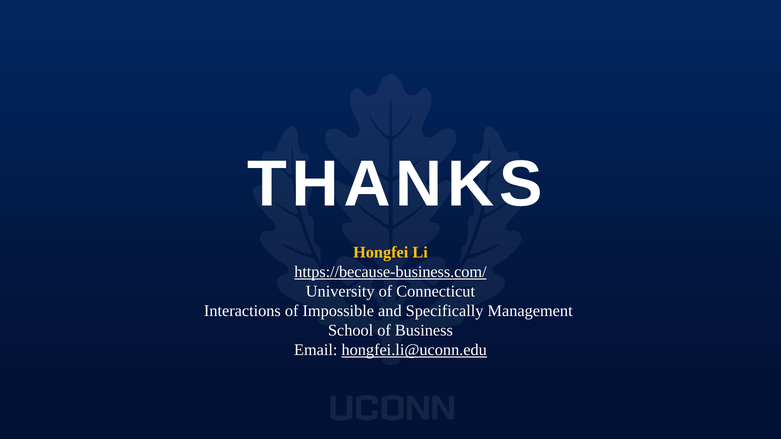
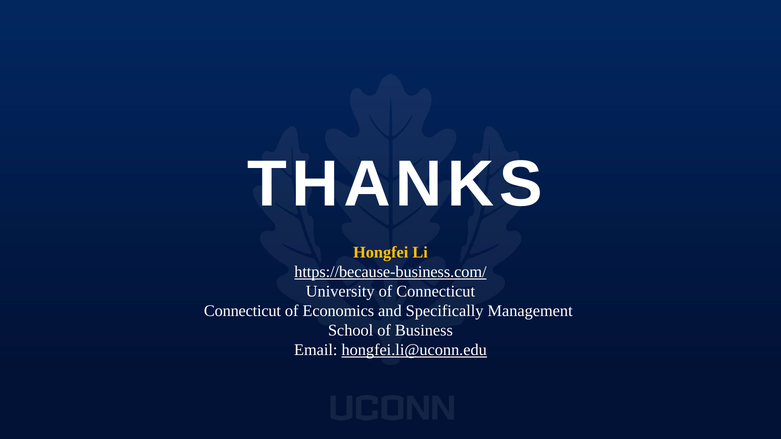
Interactions: Interactions -> Connecticut (242, 311)
Impossible: Impossible -> Economics (338, 311)
